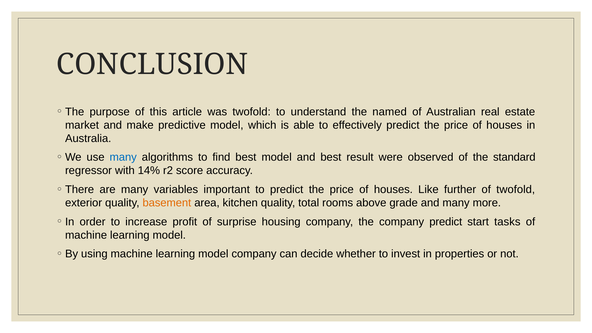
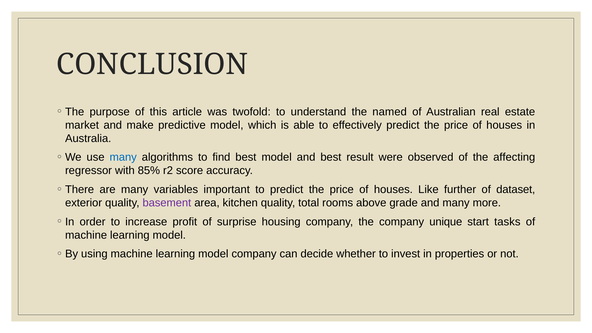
standard: standard -> affecting (514, 157)
14%: 14% -> 85% (149, 171)
of twofold: twofold -> dataset (516, 189)
basement colour: orange -> purple (167, 203)
company predict: predict -> unique (446, 222)
